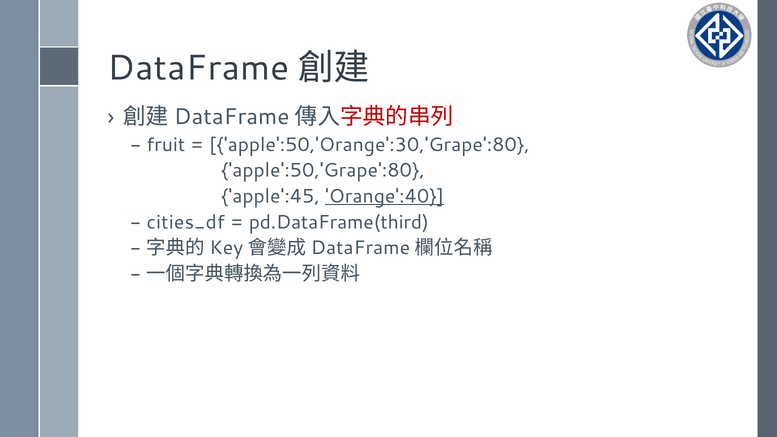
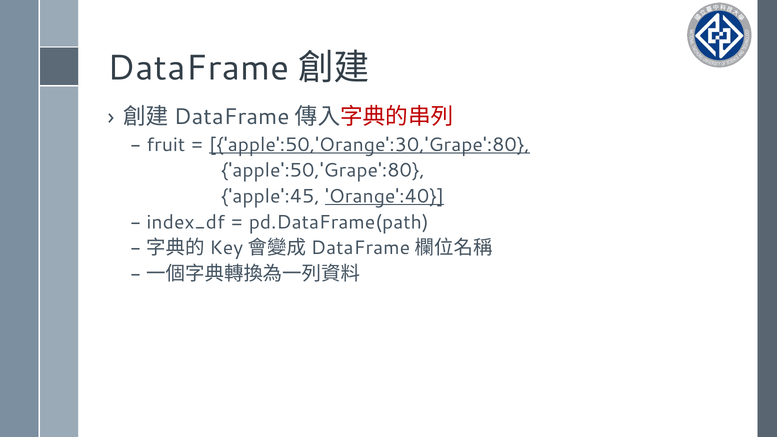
apple':50,'Orange':30,'Grape':80 underline: none -> present (369, 145)
cities_df: cities_df -> index_df (186, 222)
pd.DataFrame(third: pd.DataFrame(third -> pd.DataFrame(path (339, 222)
